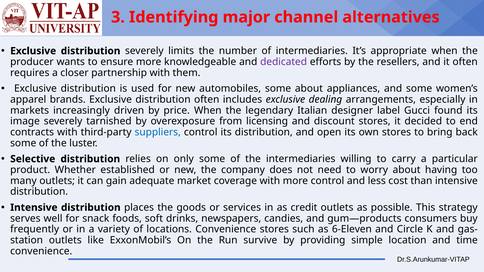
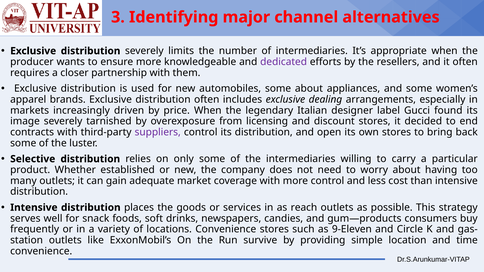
suppliers colour: blue -> purple (158, 132)
credit: credit -> reach (304, 208)
6-Eleven: 6-Eleven -> 9-Eleven (352, 229)
